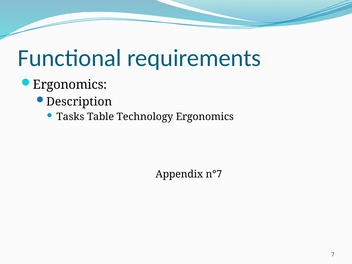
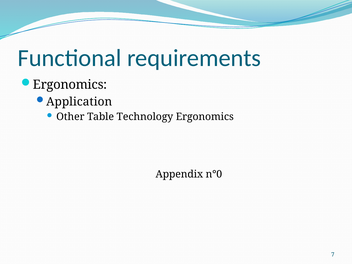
Description: Description -> Application (79, 102)
Tasks: Tasks -> Other (70, 117)
n°7: n°7 -> n°0 (214, 174)
